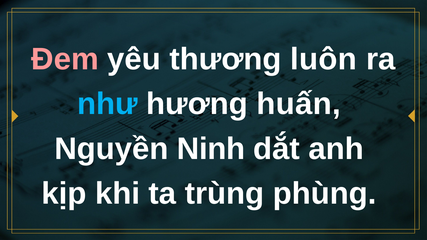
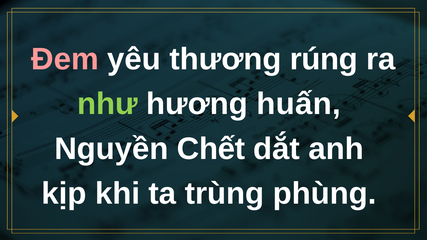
luôn: luôn -> rúng (324, 59)
như colour: light blue -> light green (107, 104)
Ninh: Ninh -> Chết (211, 149)
